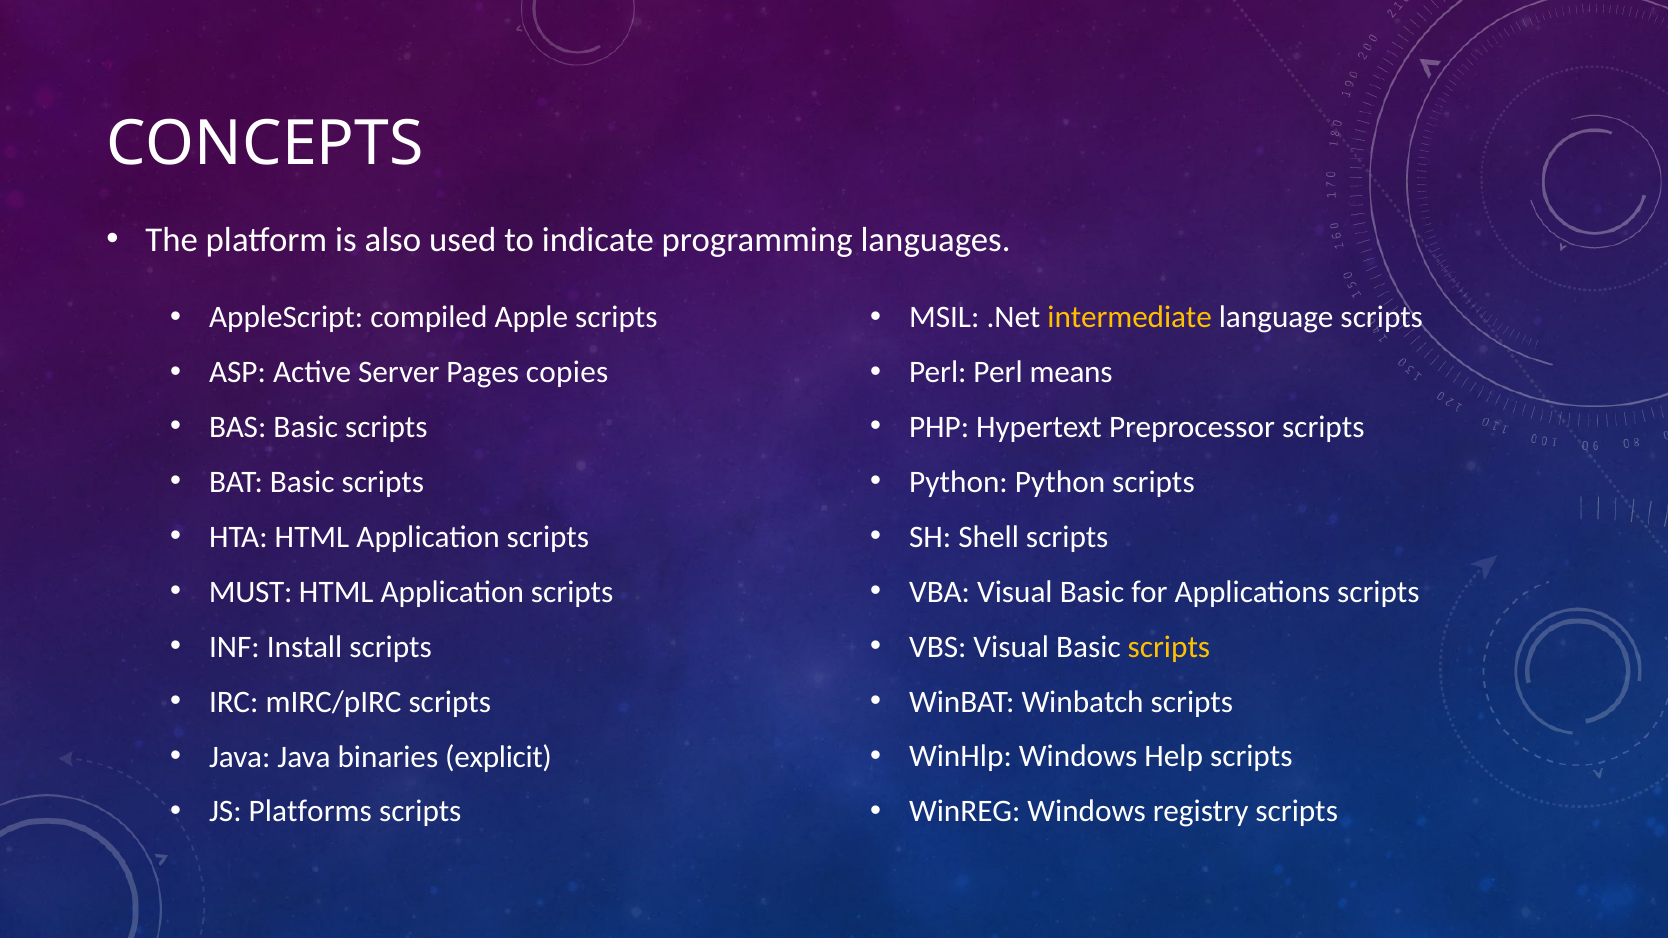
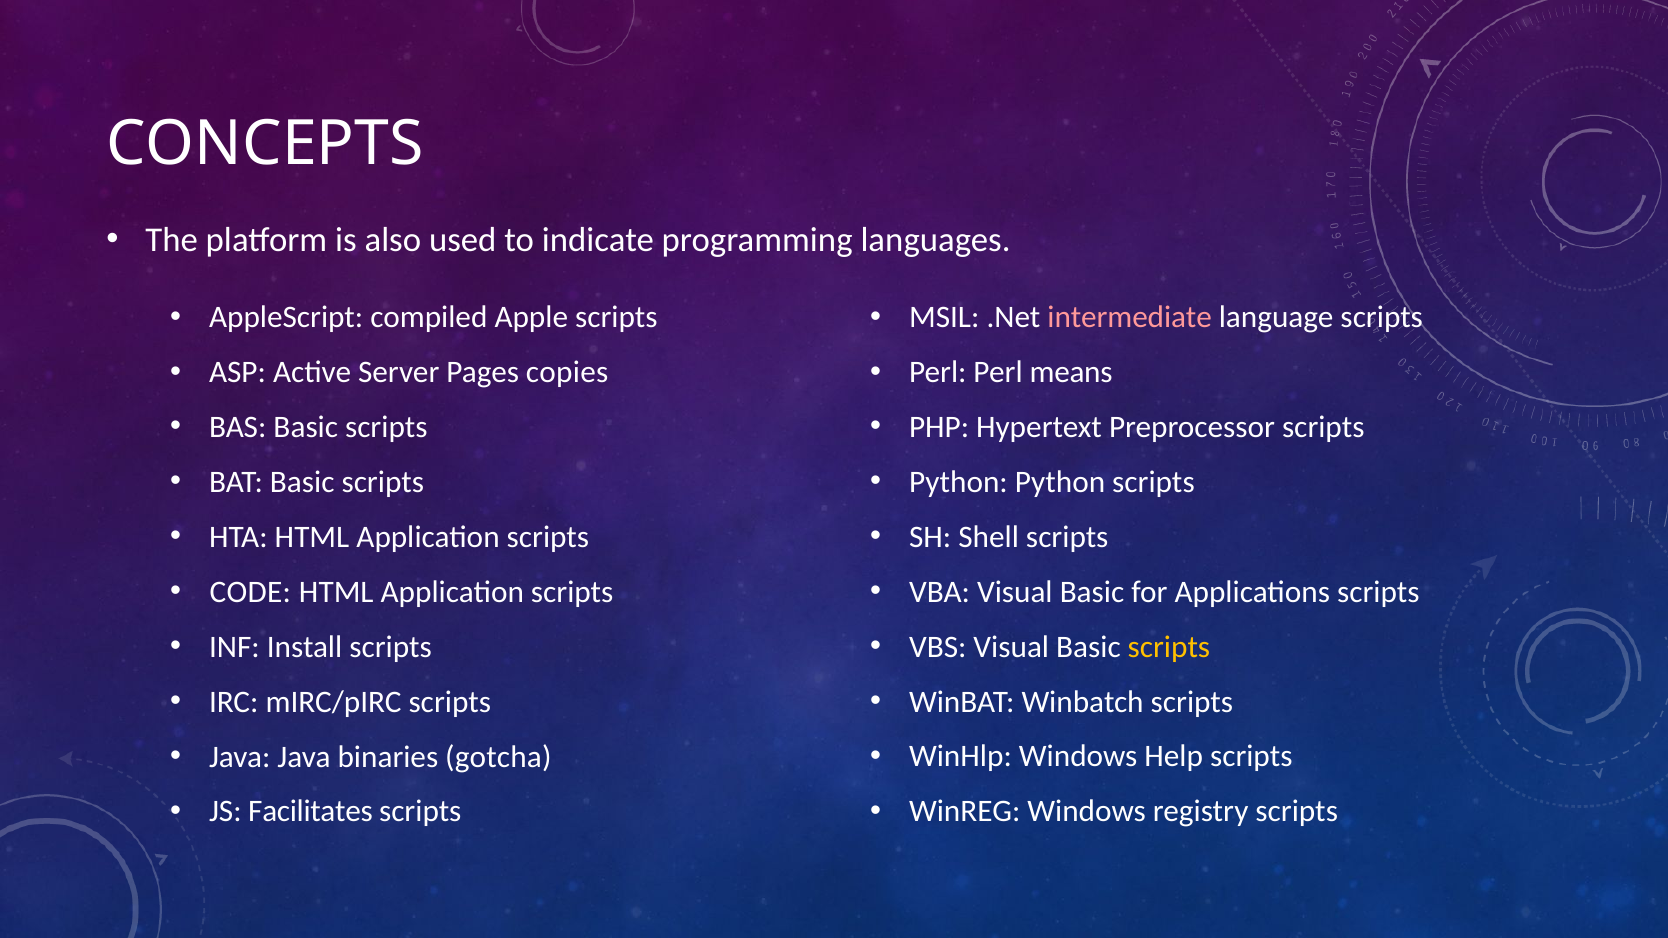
intermediate colour: yellow -> pink (1130, 318)
MUST: MUST -> CODE (250, 592)
explicit: explicit -> gotcha (498, 757)
Platforms: Platforms -> Facilitates (310, 812)
